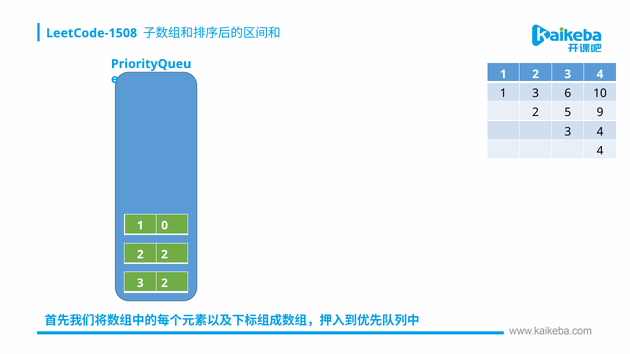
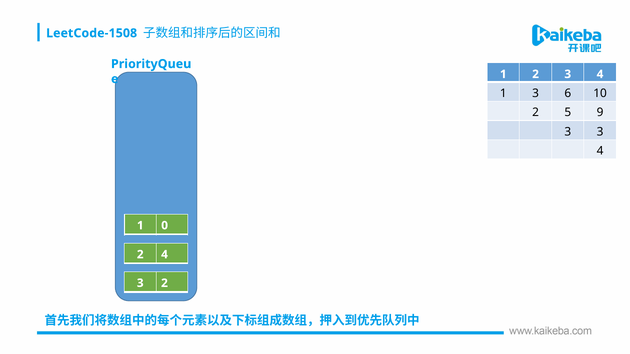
4: 4 -> 3 (600, 132)
2: 2 -> 4 (164, 255)
